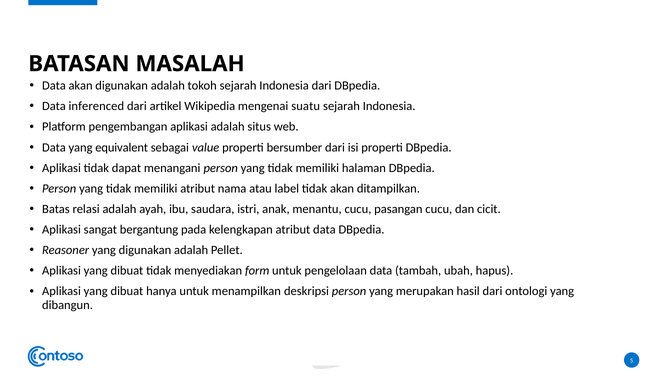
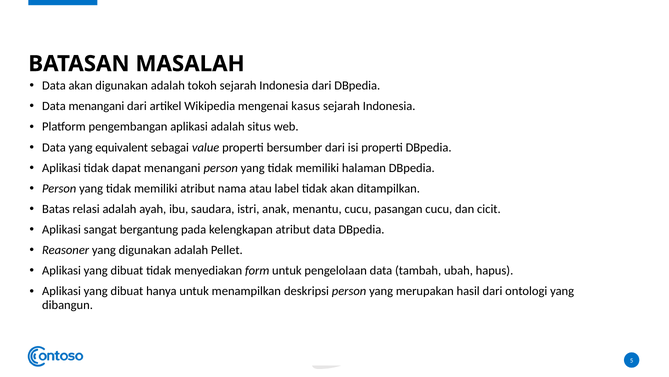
Data inferenced: inferenced -> menangani (96, 106)
suatu: suatu -> kasus (306, 106)
